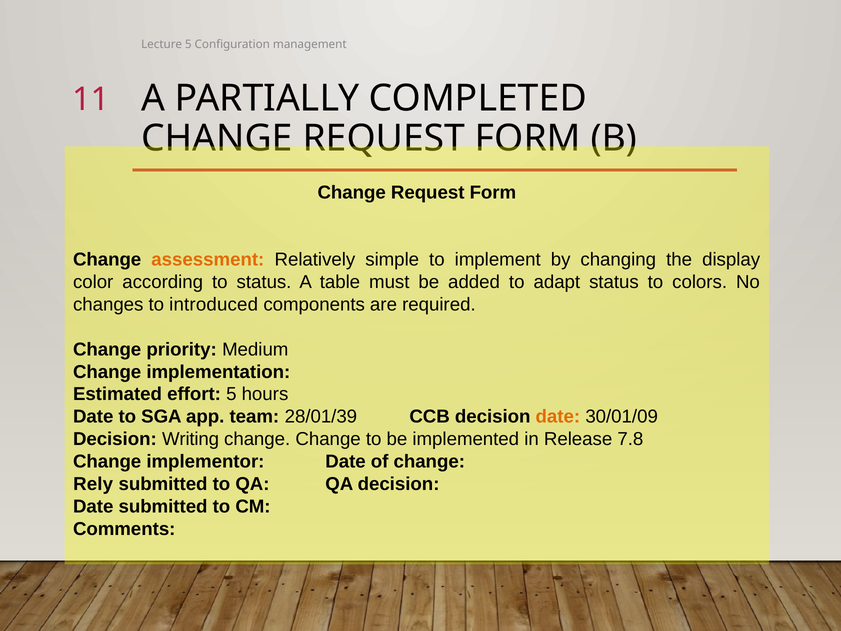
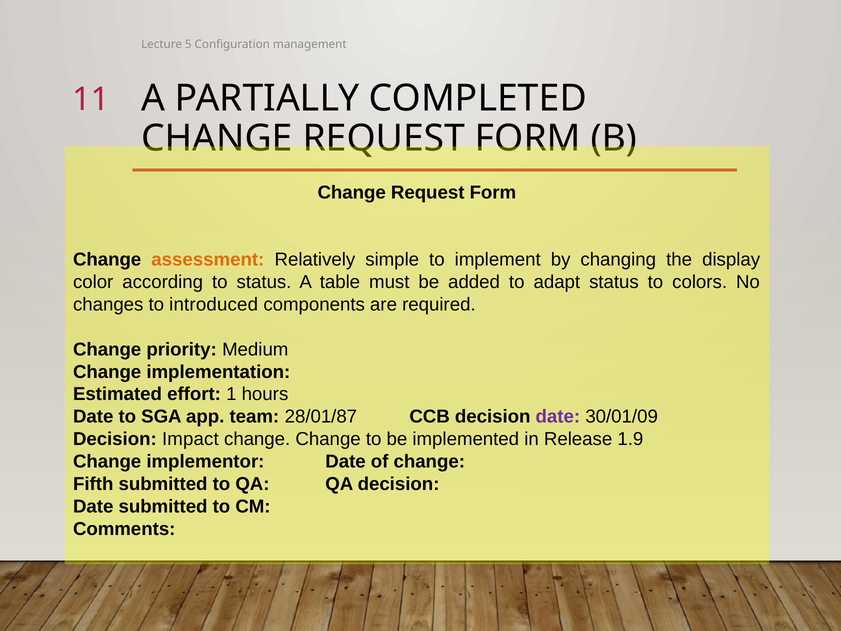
effort 5: 5 -> 1 (231, 394)
28/01/39: 28/01/39 -> 28/01/87 (321, 417)
date colour: orange -> purple (558, 417)
Writing: Writing -> Impact (190, 439)
7.8: 7.8 -> 1.9 (630, 439)
Rely: Rely -> Fifth (93, 484)
